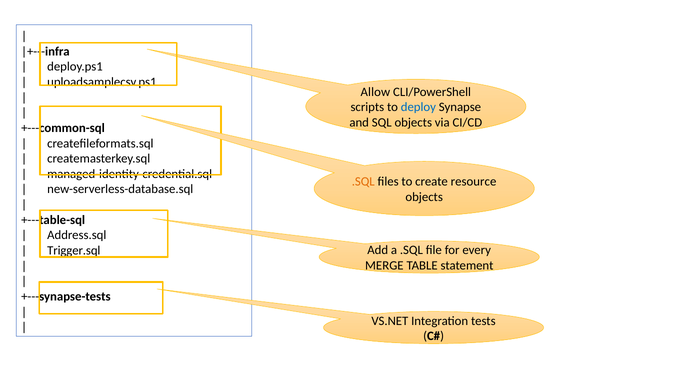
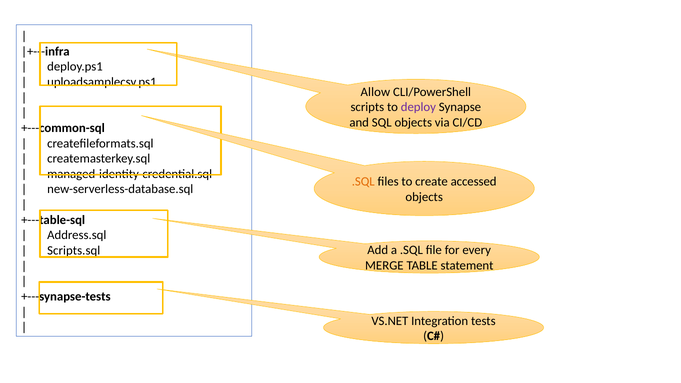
deploy colour: blue -> purple (418, 107)
resource: resource -> accessed (474, 182)
Trigger.sql: Trigger.sql -> Scripts.sql (74, 251)
